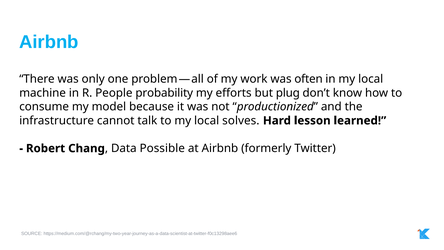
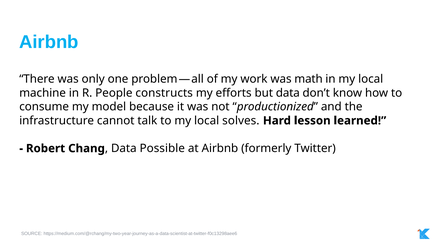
often: often -> math (309, 79)
probability: probability -> constructs (164, 93)
but plug: plug -> data (288, 93)
